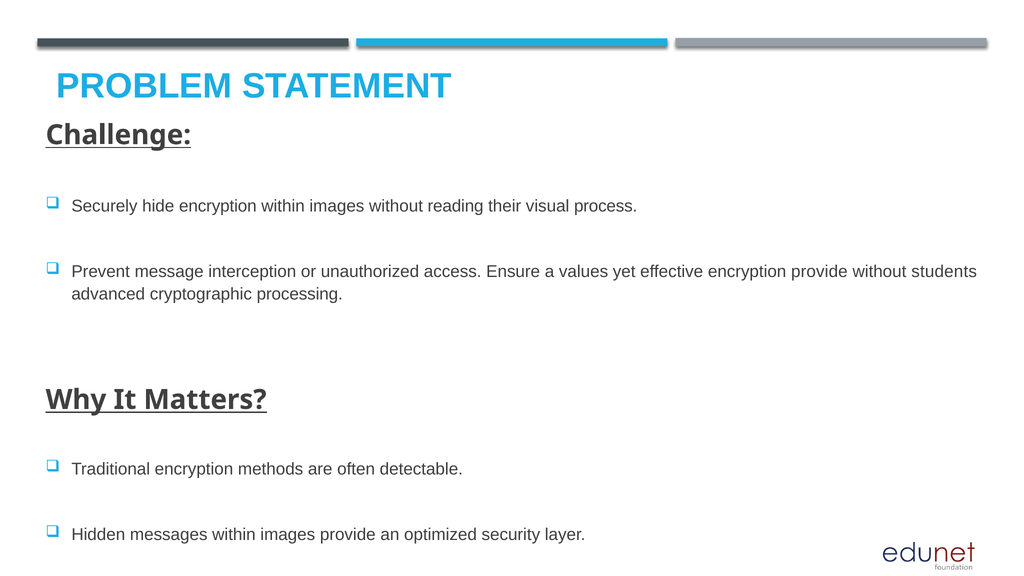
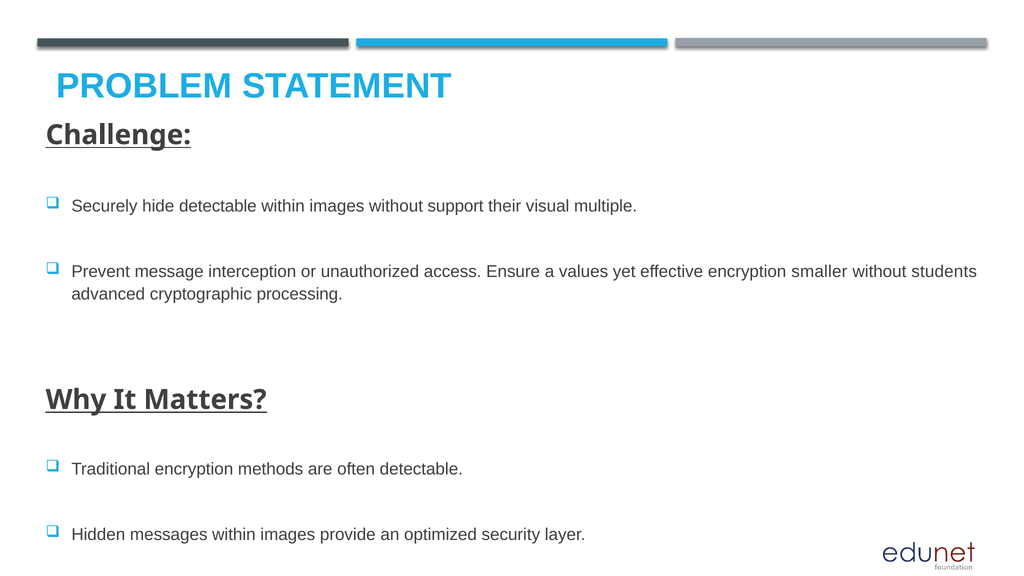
hide encryption: encryption -> detectable (218, 206)
reading: reading -> support (456, 206)
process: process -> multiple (606, 206)
encryption provide: provide -> smaller (819, 272)
